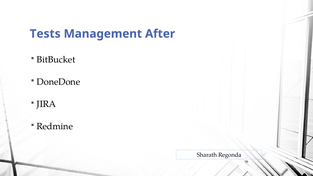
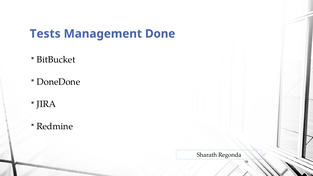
After: After -> Done (160, 34)
